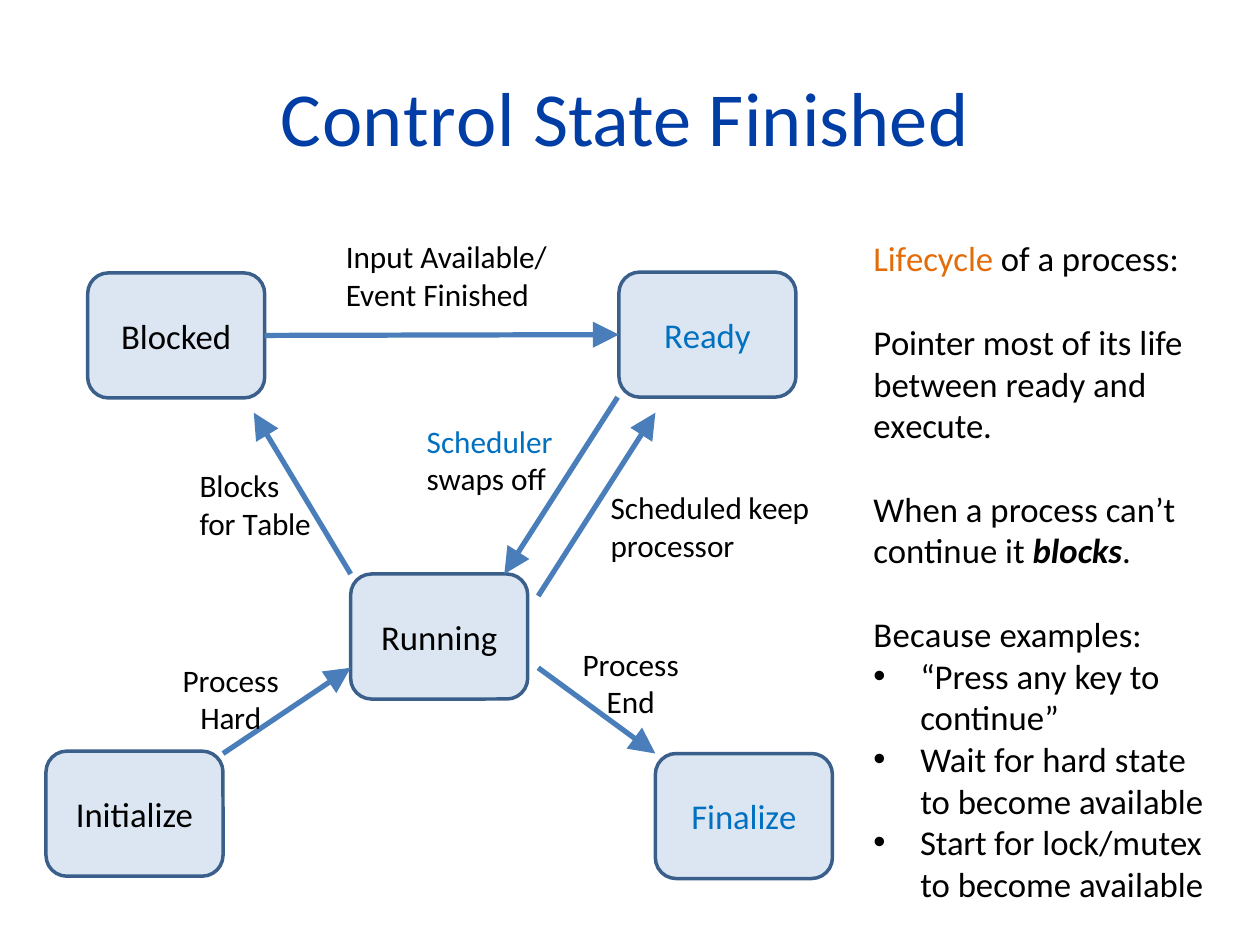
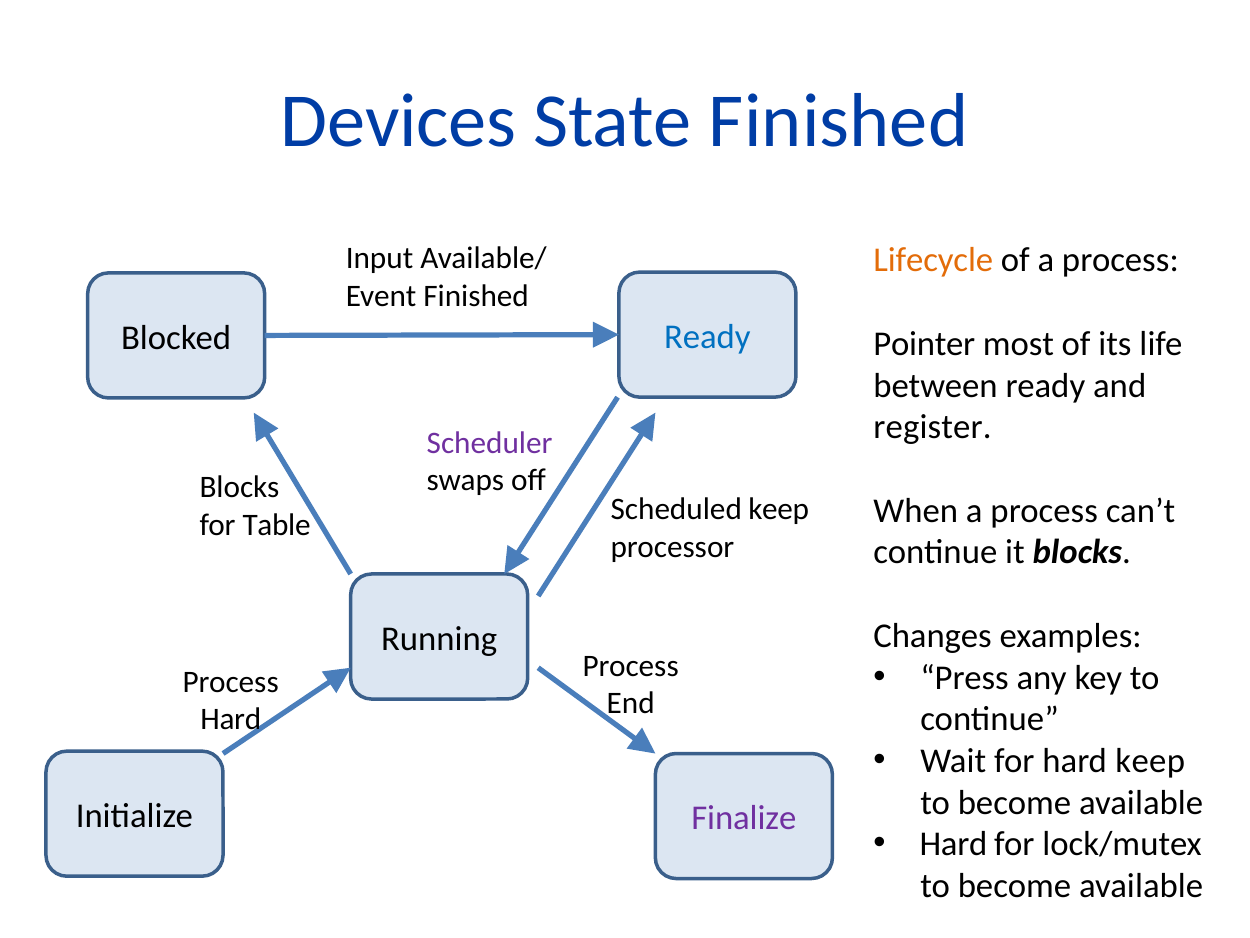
Control: Control -> Devices (398, 121)
execute: execute -> register (932, 427)
Scheduler colour: blue -> purple (490, 443)
Because: Because -> Changes (933, 636)
hard state: state -> keep (1150, 761)
Finalize colour: blue -> purple (744, 818)
Start: Start -> Hard (953, 844)
